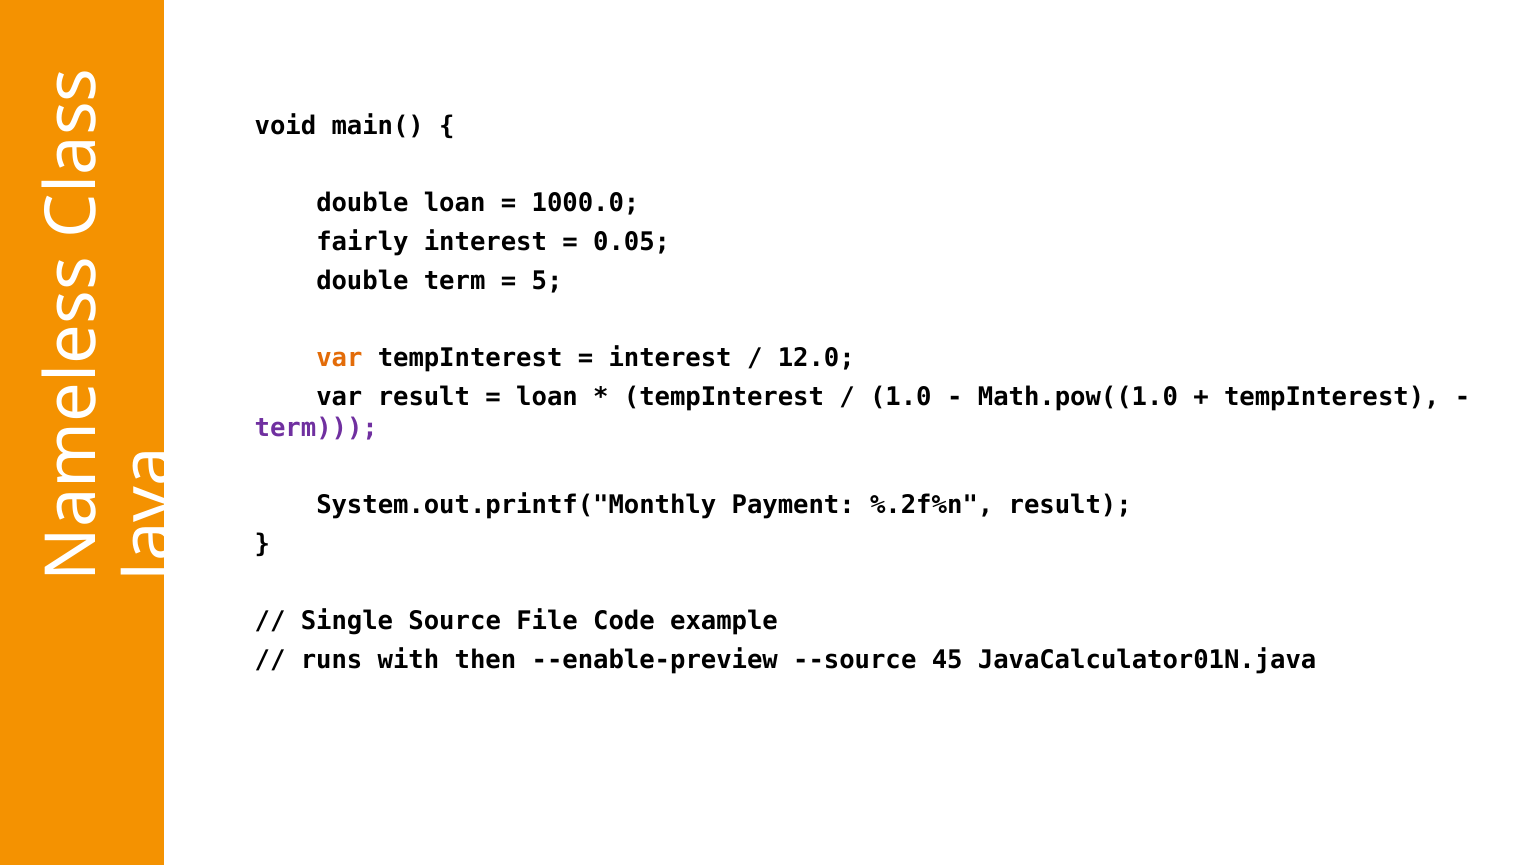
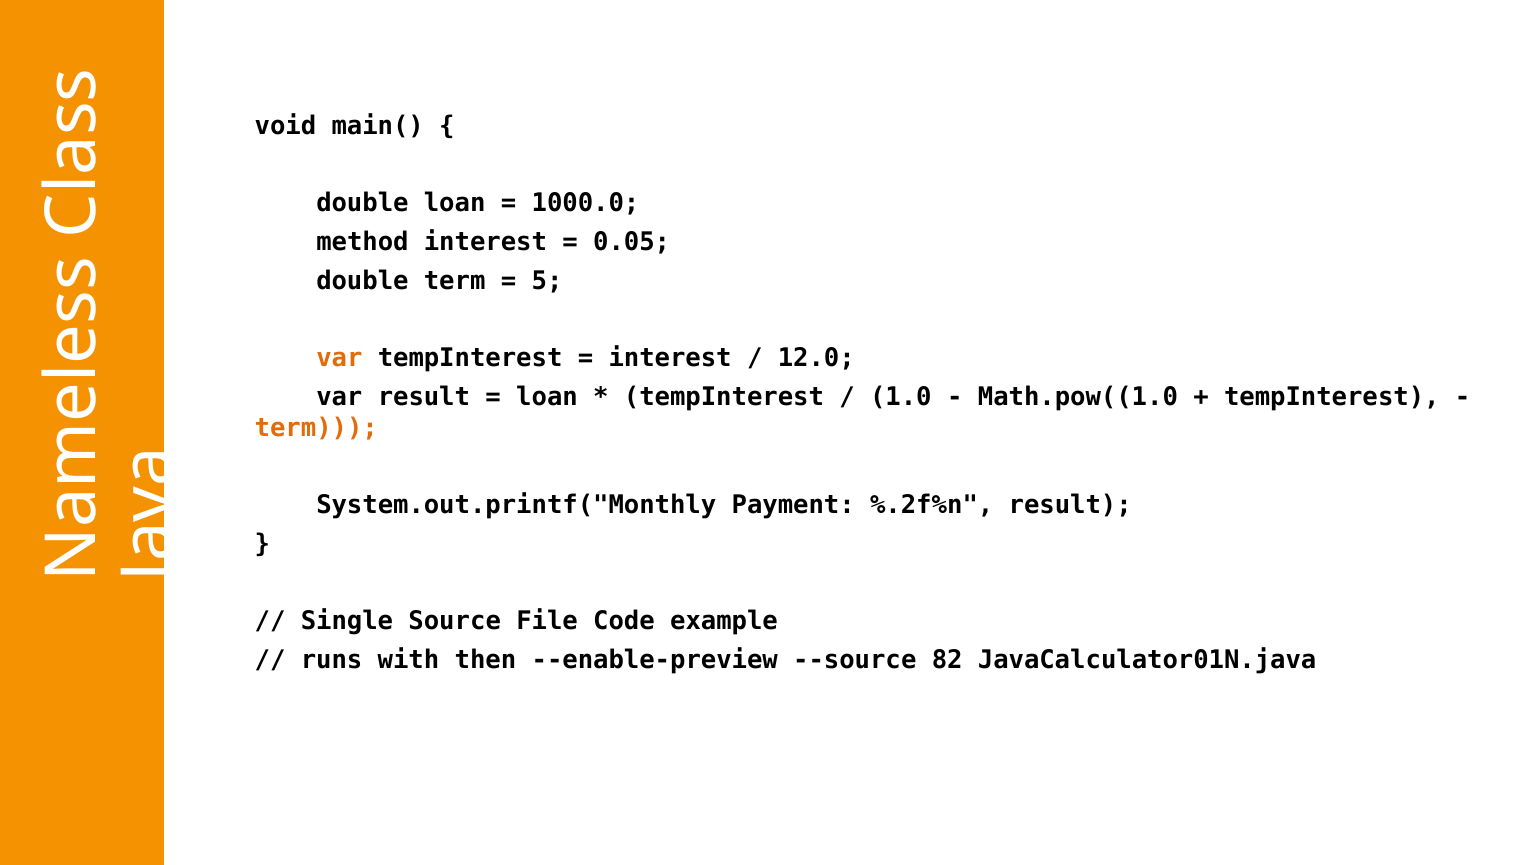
fairly: fairly -> method (362, 242)
term colour: purple -> orange (316, 428)
45: 45 -> 82 (947, 660)
